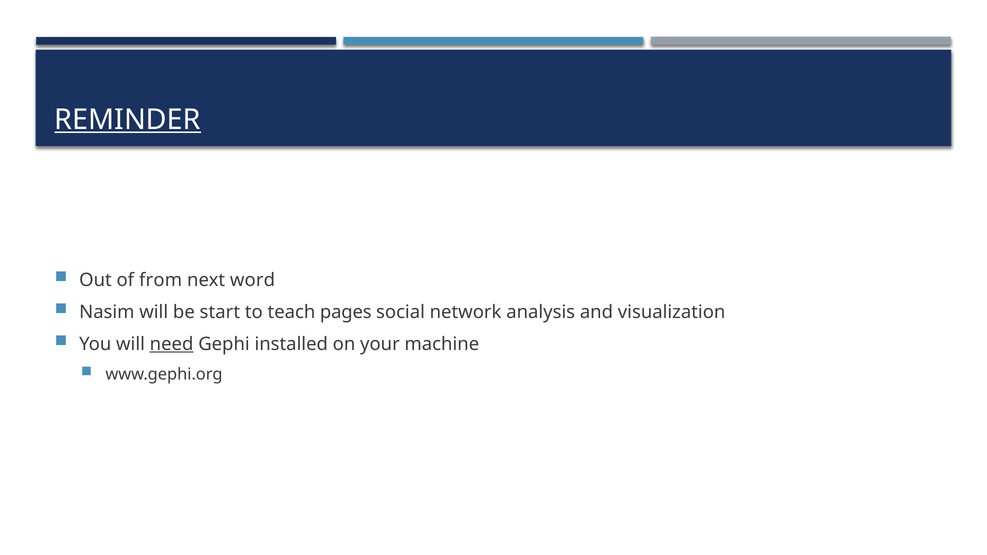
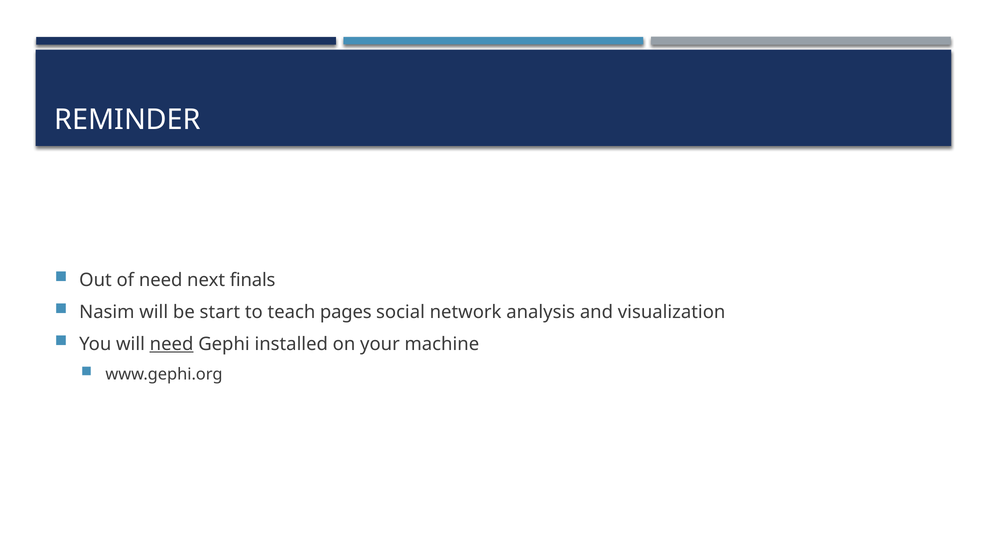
REMINDER underline: present -> none (128, 120)
of from: from -> need (161, 280)
word: word -> finals (253, 280)
